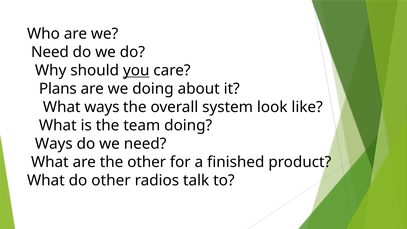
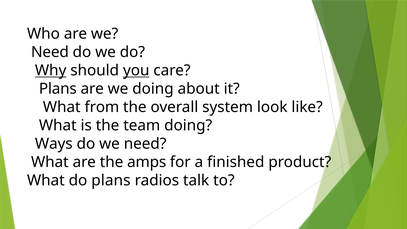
Why underline: none -> present (51, 70)
What ways: ways -> from (102, 107)
the other: other -> amps (147, 162)
do other: other -> plans (111, 180)
